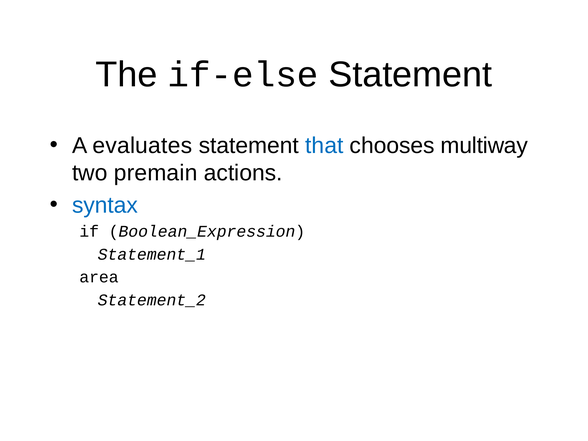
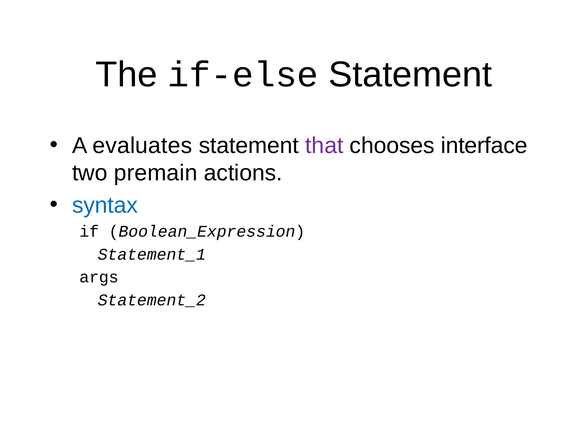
that colour: blue -> purple (324, 146)
multiway: multiway -> interface (484, 146)
area: area -> args (99, 277)
